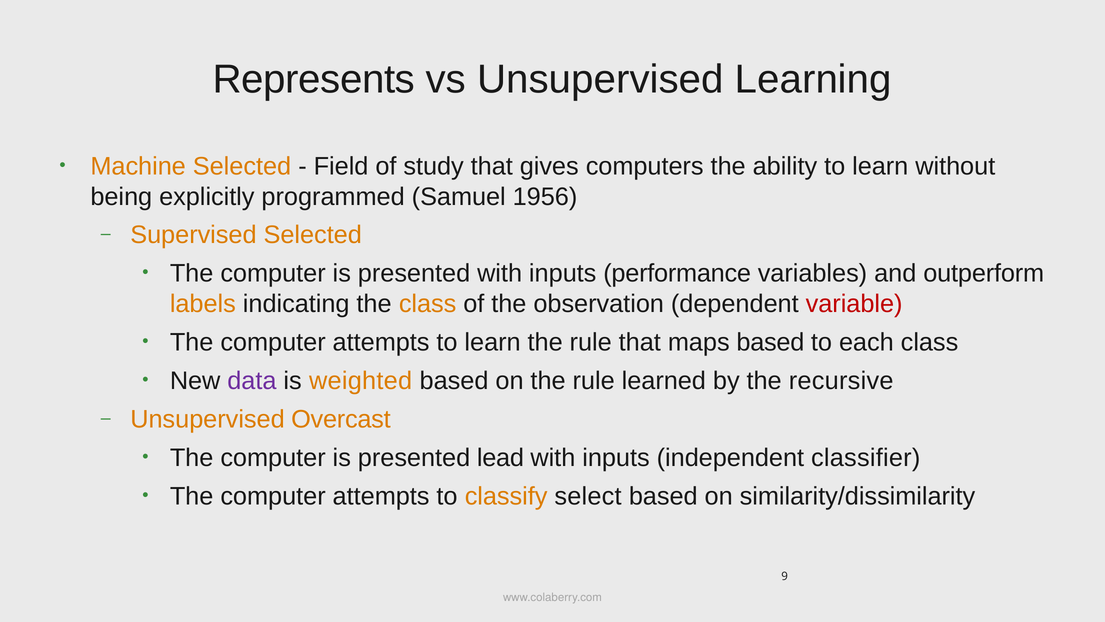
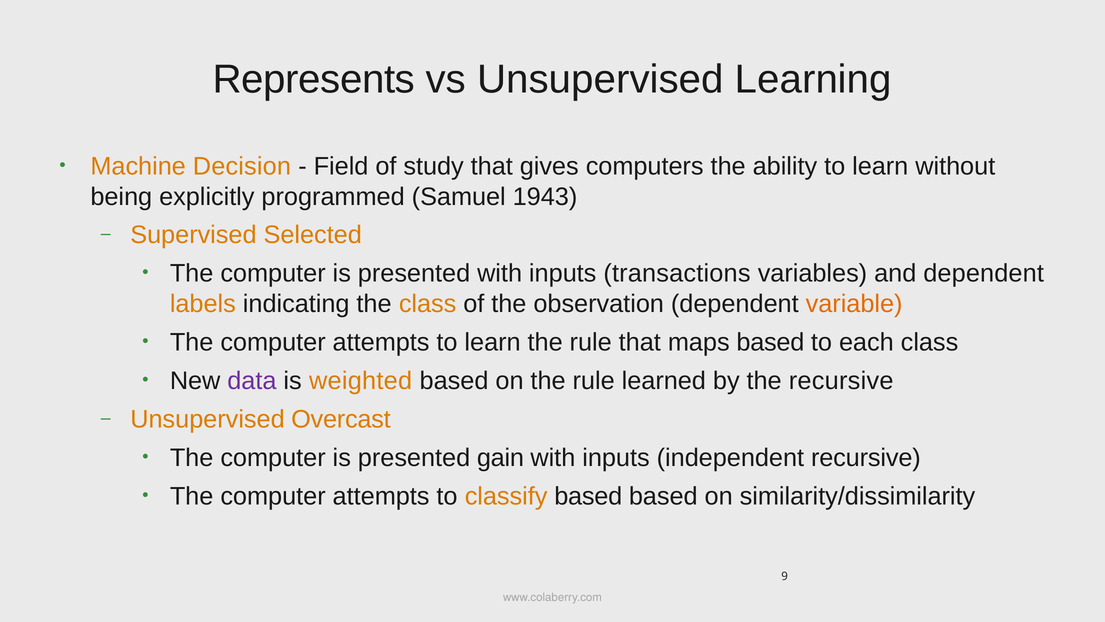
Machine Selected: Selected -> Decision (242, 166)
1956: 1956 -> 1943 (545, 197)
performance: performance -> transactions (677, 273)
and outperform: outperform -> dependent (984, 273)
variable colour: red -> orange (854, 304)
lead: lead -> gain (500, 458)
independent classifier: classifier -> recursive (866, 458)
classify select: select -> based (588, 496)
